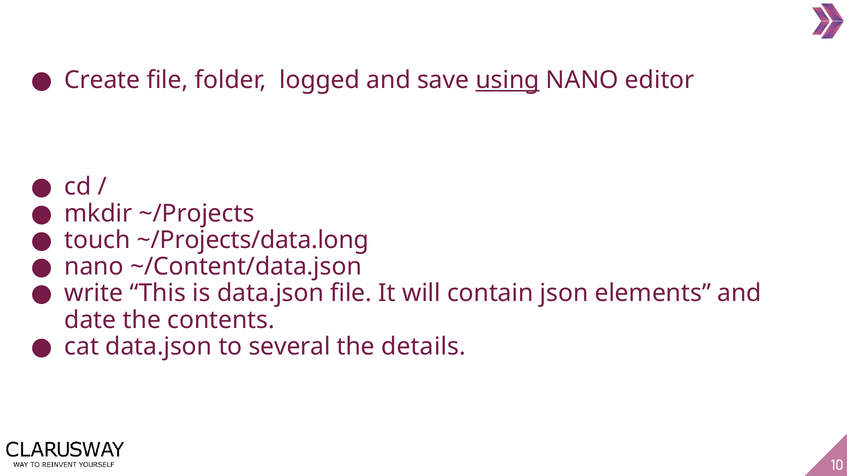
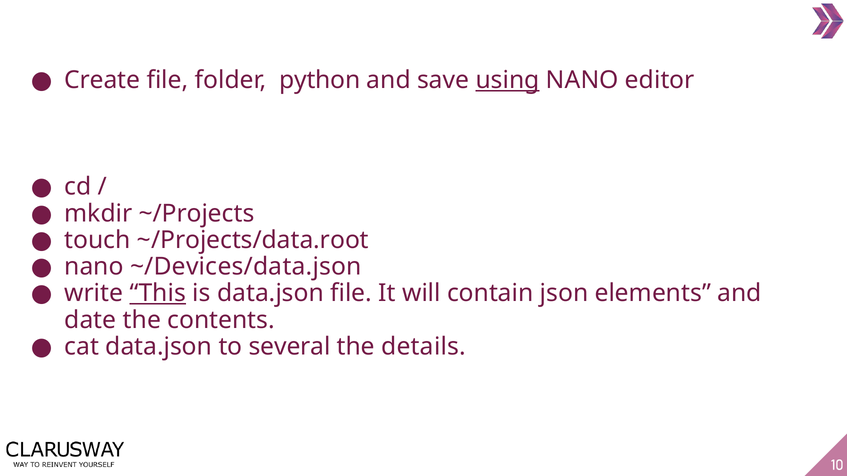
logged: logged -> python (320, 80)
~/Projects/data.long: ~/Projects/data.long -> ~/Projects/data.root (253, 240)
~/Content/data.json: ~/Content/data.json -> ~/Devices/data.json (246, 267)
This underline: none -> present (158, 294)
